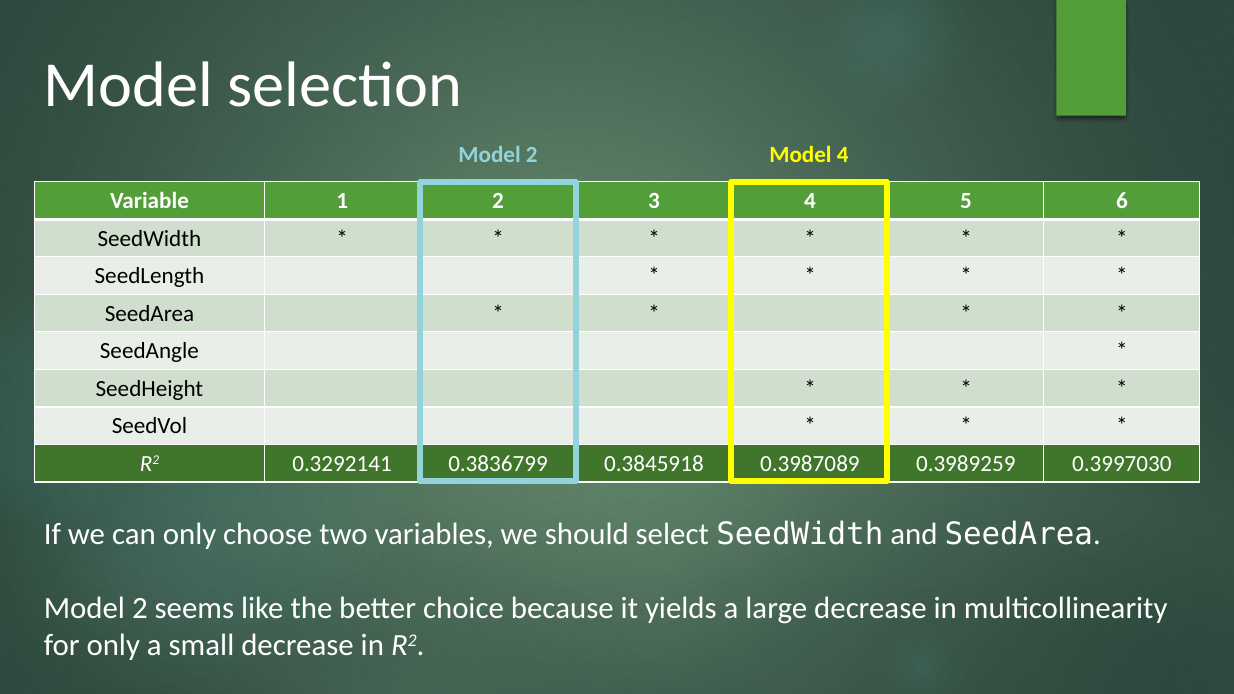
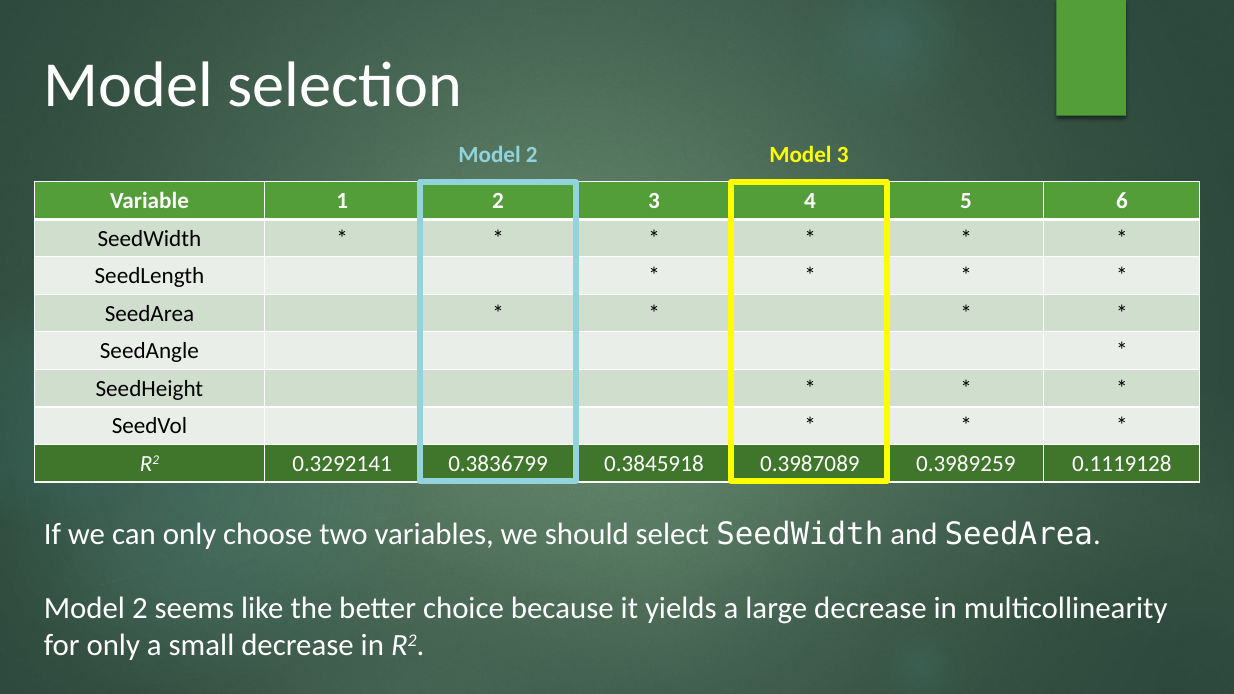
Model 4: 4 -> 3 (843, 154)
0.3997030: 0.3997030 -> 0.1119128 (1122, 464)
